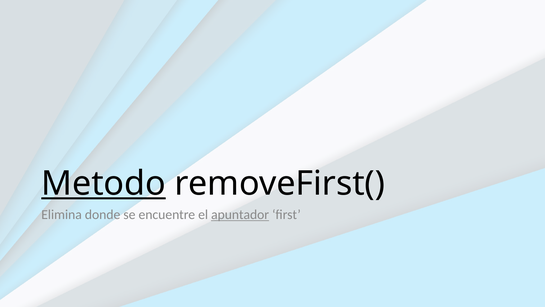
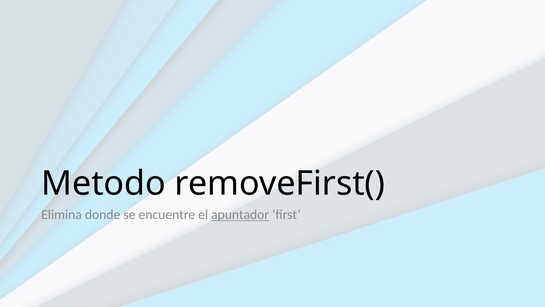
Metodo underline: present -> none (104, 183)
